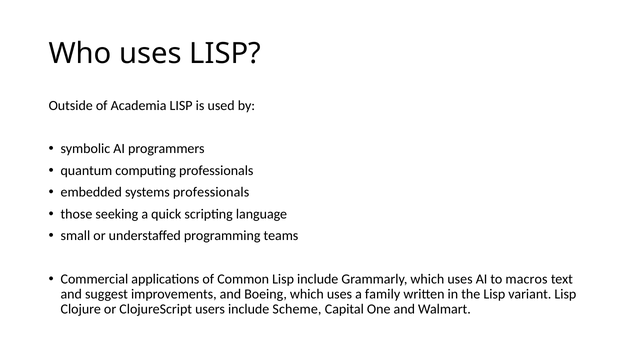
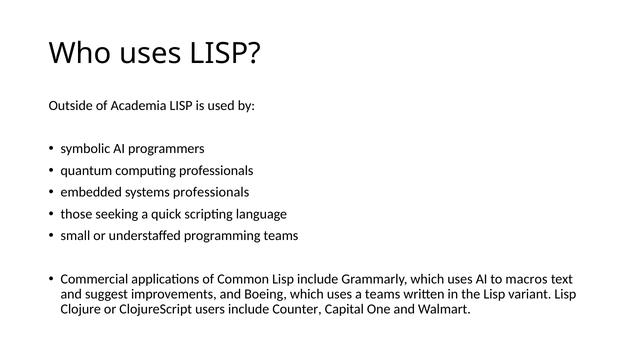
a family: family -> teams (383, 294)
Scheme: Scheme -> Counter (297, 309)
